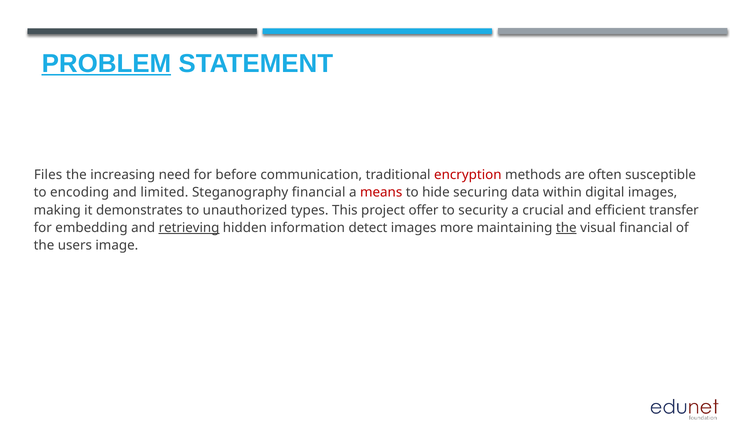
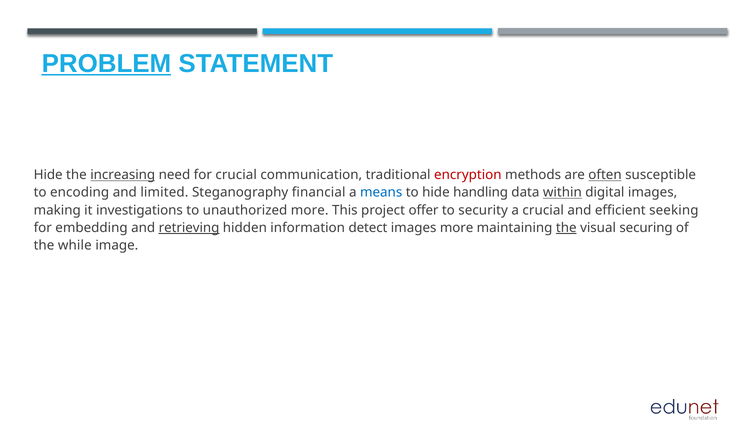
Files: Files -> Hide (48, 175)
increasing underline: none -> present (123, 175)
for before: before -> crucial (236, 175)
often underline: none -> present (605, 175)
means colour: red -> blue (381, 193)
securing: securing -> handling (481, 193)
within underline: none -> present (562, 193)
demonstrates: demonstrates -> investigations (139, 211)
unauthorized types: types -> more (310, 211)
transfer: transfer -> seeking (674, 211)
visual financial: financial -> securing (646, 228)
users: users -> while (75, 246)
